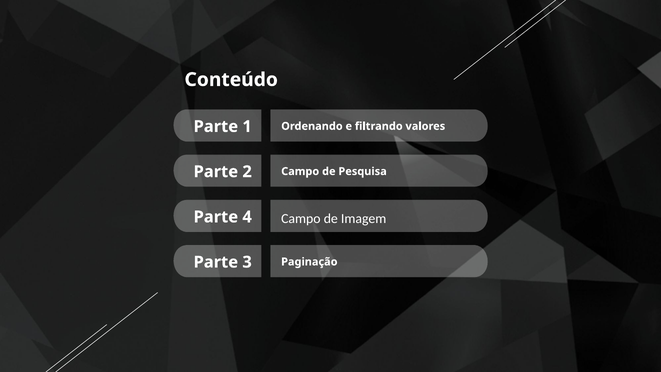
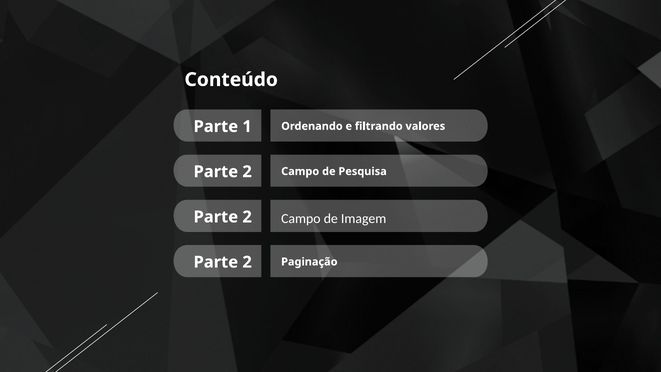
4: 4 -> 2 (247, 217)
3: 3 -> 2 (247, 262)
